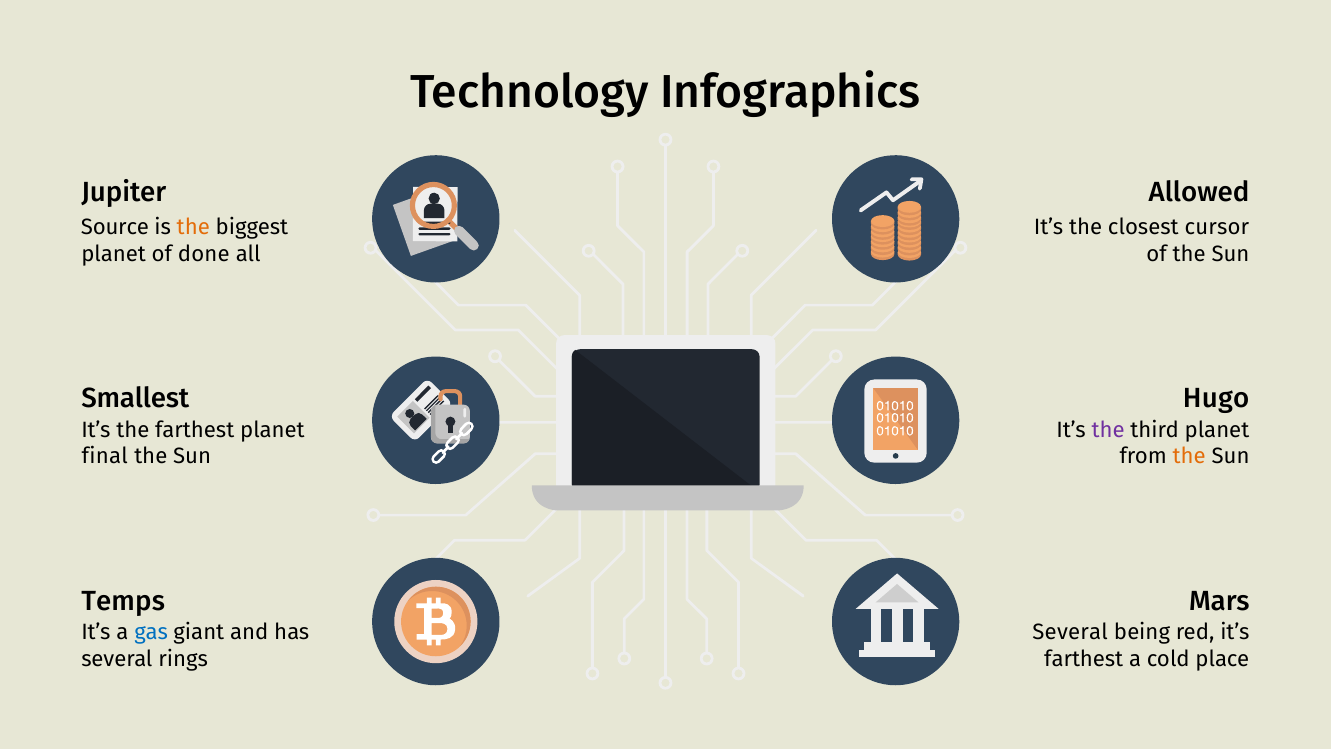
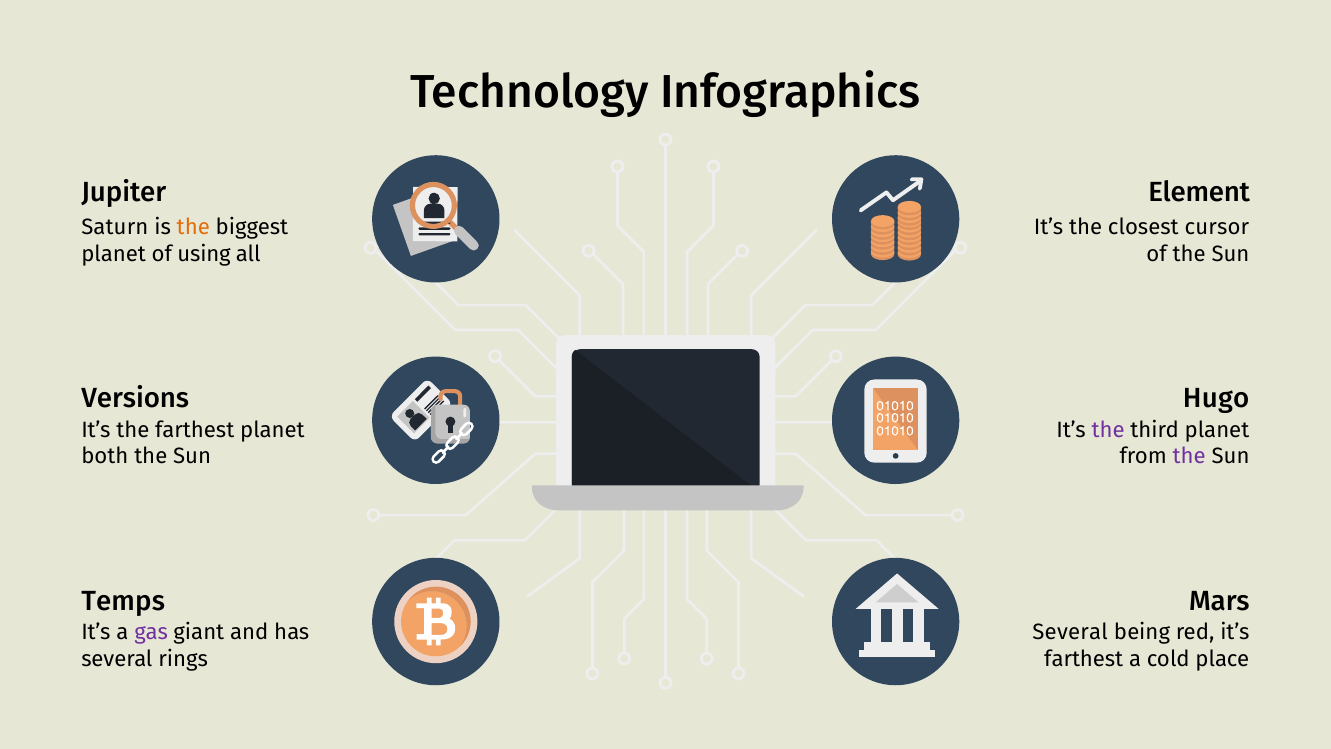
Allowed: Allowed -> Element (1199, 193)
Source: Source -> Saturn (115, 227)
done: done -> using (204, 254)
Smallest: Smallest -> Versions (135, 398)
final: final -> both (105, 456)
the colour: orange -> purple (1189, 456)
gas colour: blue -> purple (151, 632)
